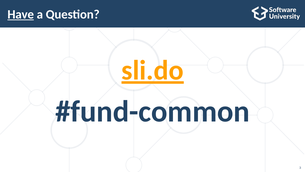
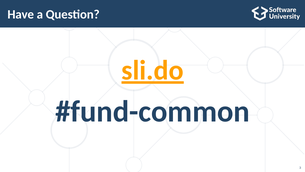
Have underline: present -> none (21, 14)
